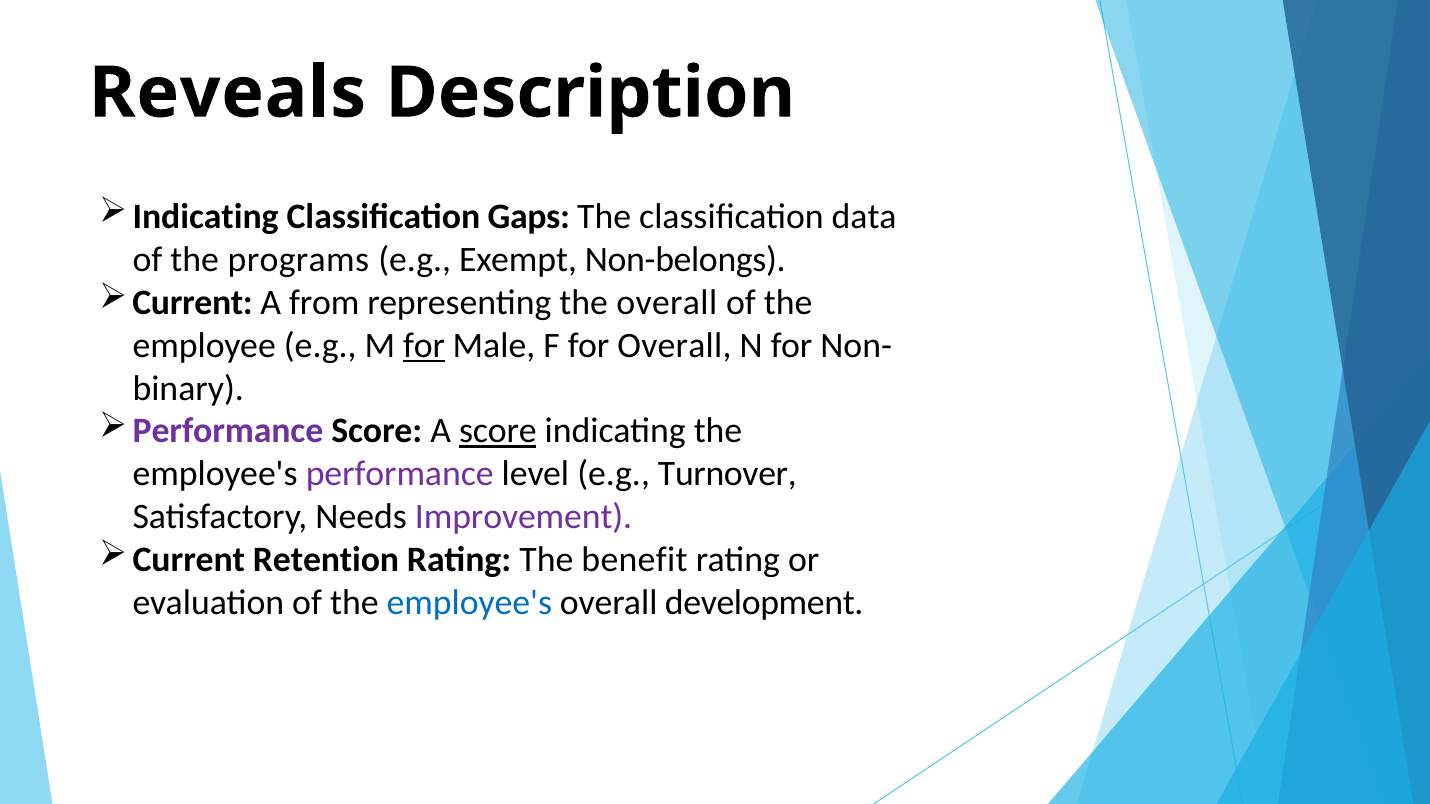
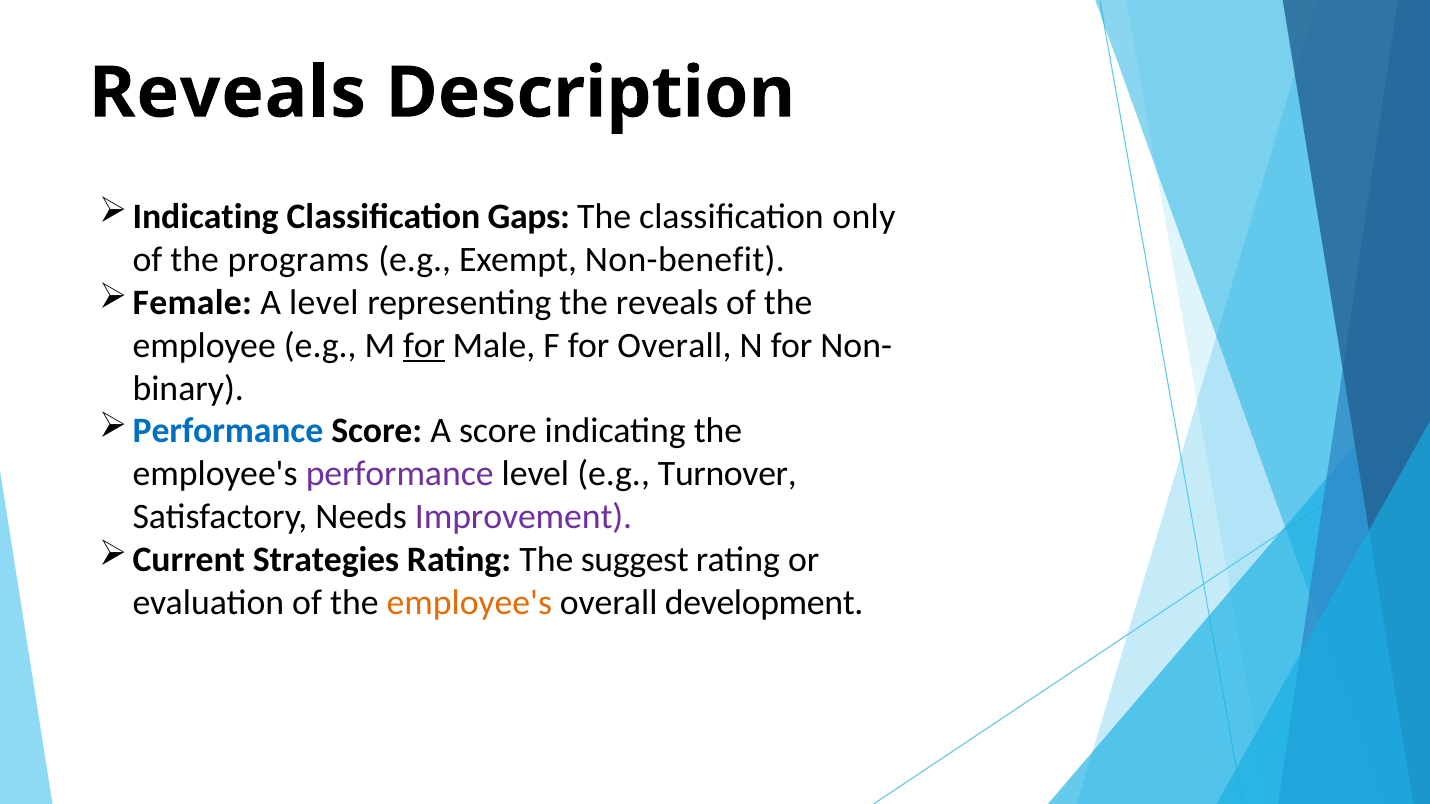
data: data -> only (864, 217)
Non-belongs: Non-belongs -> Non-benefit (685, 260)
Current: Current -> Female (192, 303)
A from: from -> level (324, 303)
the overall: overall -> reveals (667, 303)
Performance colour: purple -> blue (228, 431)
score underline: present -> none (498, 431)
Retention: Retention -> Strategies (326, 560)
benefit: benefit -> suggest (635, 560)
employee's colour: blue -> orange (469, 603)
